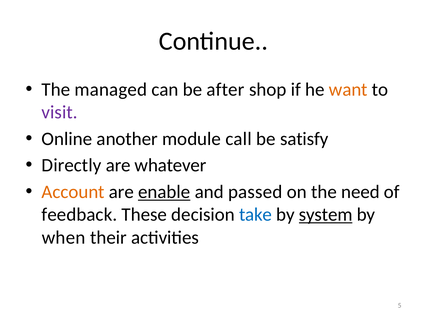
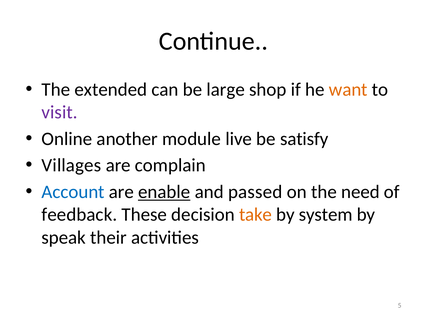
managed: managed -> extended (111, 90)
after: after -> large (226, 90)
call: call -> live (239, 139)
Directly: Directly -> Villages (71, 166)
whatever: whatever -> complain (170, 166)
Account colour: orange -> blue (73, 192)
take colour: blue -> orange (256, 215)
system underline: present -> none (326, 215)
when: when -> speak (64, 238)
